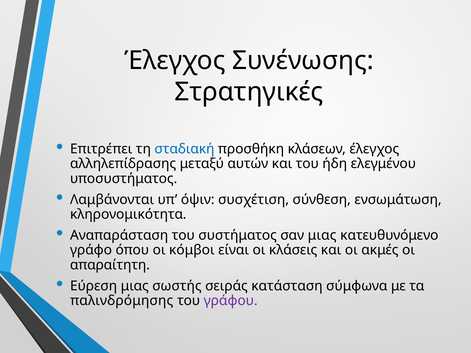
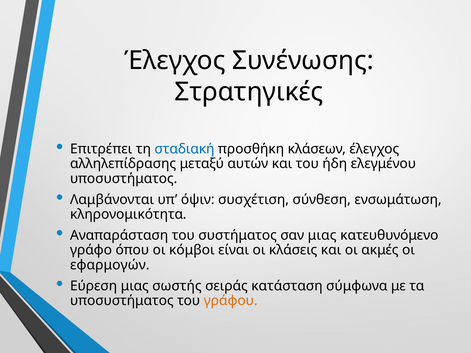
απαραίτητη: απαραίτητη -> εφαρμογών (110, 265)
παλινδρόμησης: παλινδρόμησης -> υποσυστήματος (122, 301)
γράφου colour: purple -> orange (231, 301)
